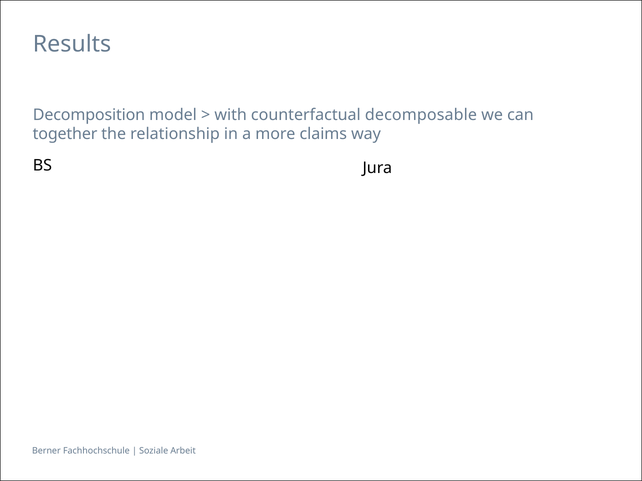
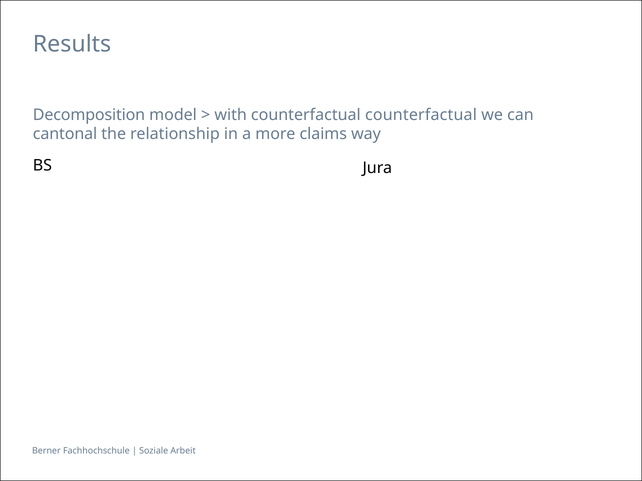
counterfactual decomposable: decomposable -> counterfactual (421, 115)
together: together -> cantonal (65, 134)
